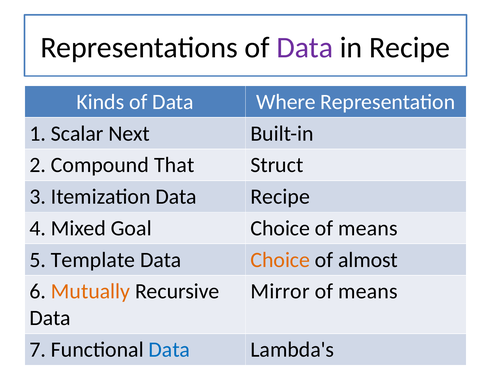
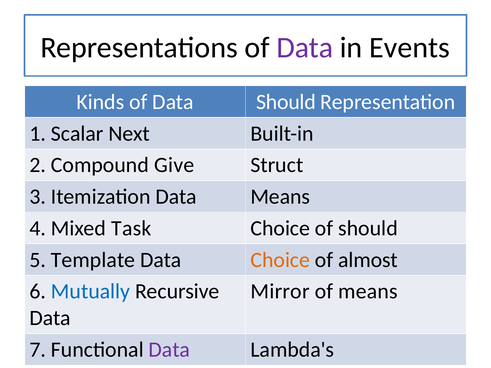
in Recipe: Recipe -> Events (410, 48)
Data Where: Where -> Should (286, 102)
That: That -> Give (174, 165)
Data Recipe: Recipe -> Means (280, 197)
Goal: Goal -> Task (131, 228)
Choice of means: means -> should (368, 228)
Mutually colour: orange -> blue (91, 292)
Data colour: blue -> purple (169, 350)
